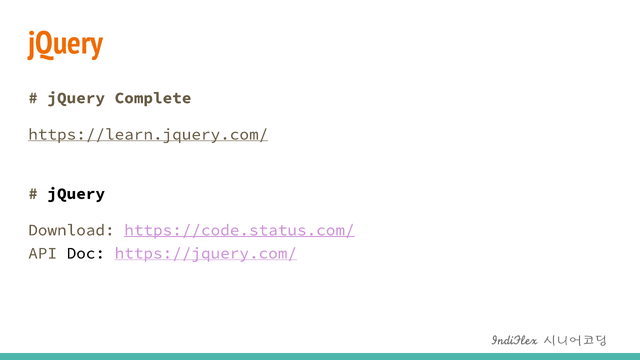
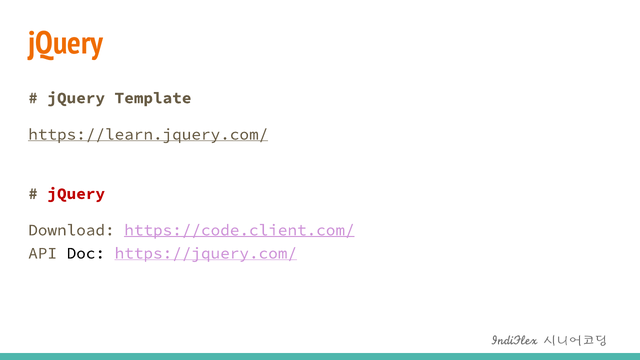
Complete: Complete -> Template (153, 98)
jQuery colour: black -> red (76, 194)
https://code.status.com/: https://code.status.com/ -> https://code.client.com/ (239, 230)
